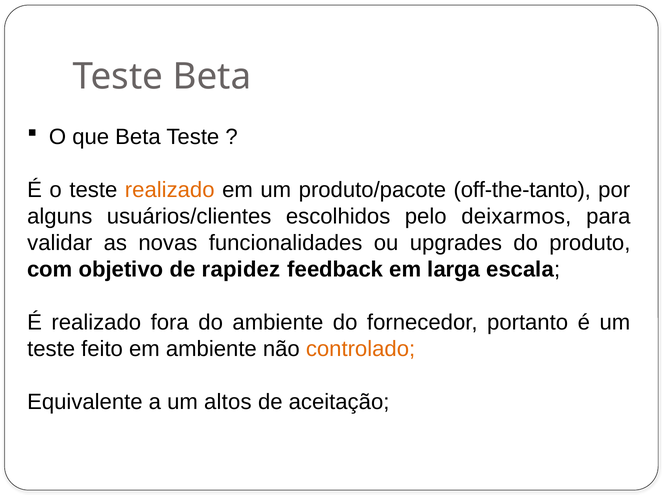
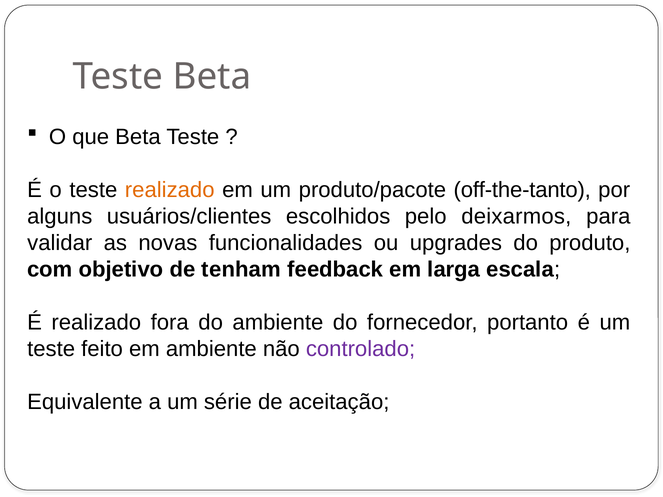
rapidez: rapidez -> tenham (241, 270)
controlado colour: orange -> purple (361, 349)
altos: altos -> série (228, 402)
